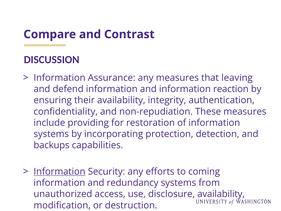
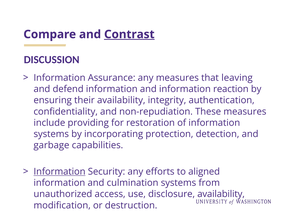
Contrast underline: none -> present (129, 34)
backups: backups -> garbage (51, 145)
coming: coming -> aligned (204, 171)
redundancy: redundancy -> culmination (133, 183)
